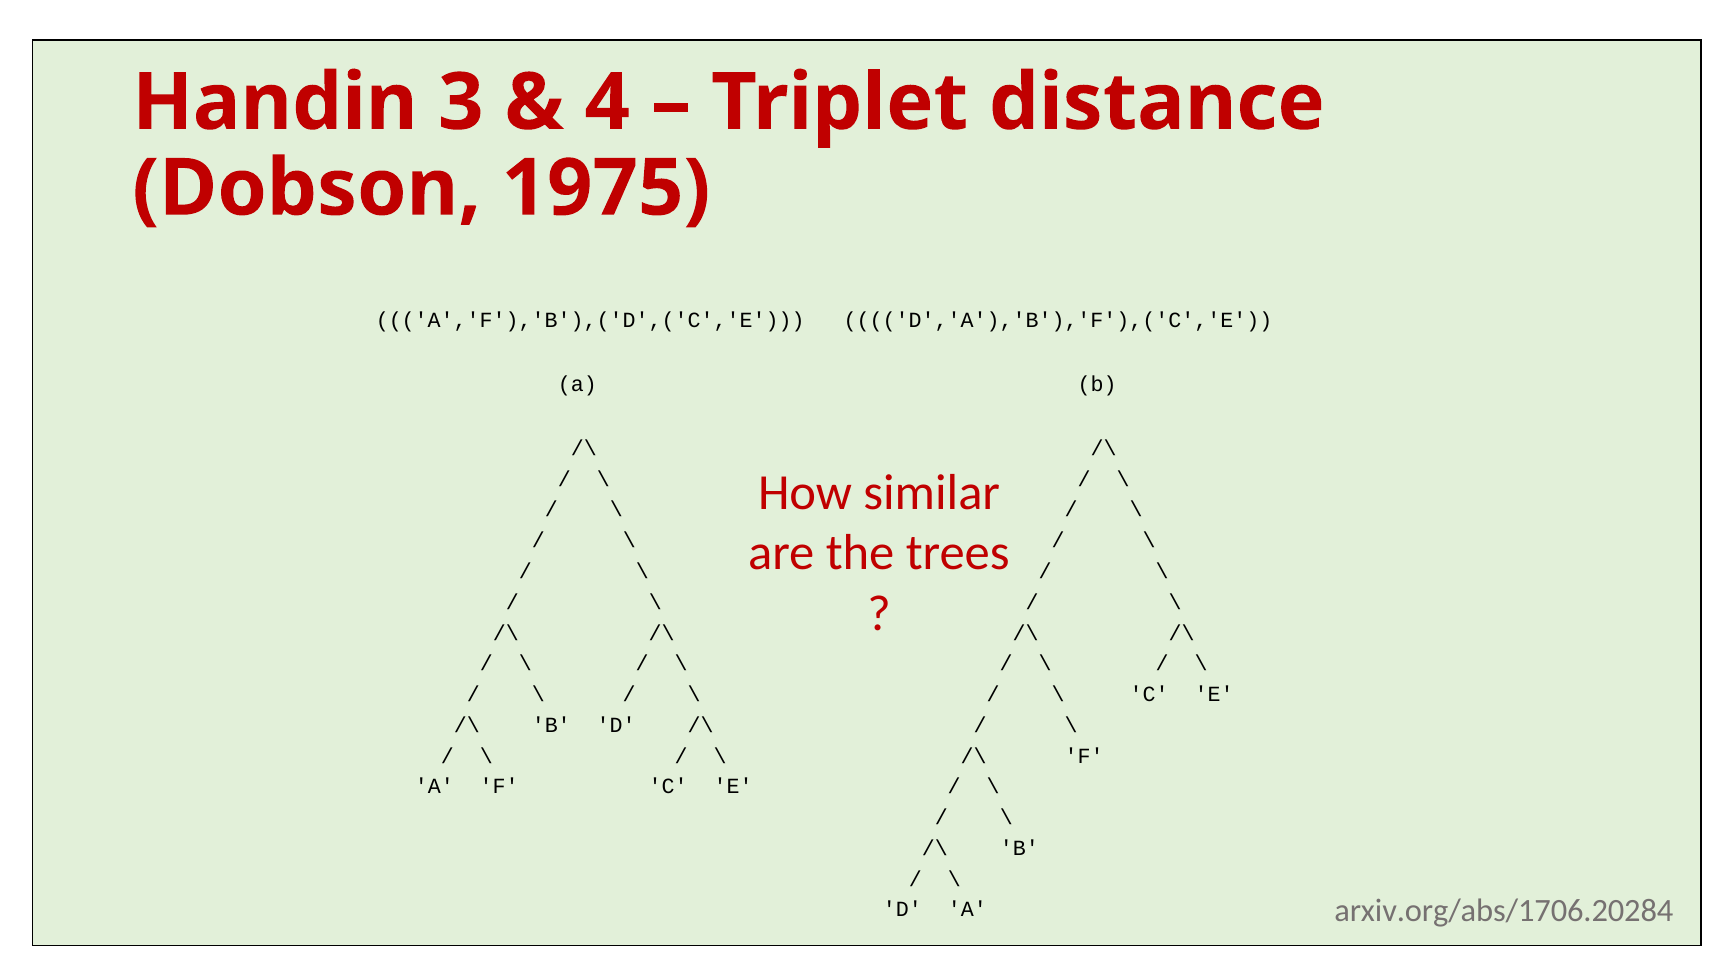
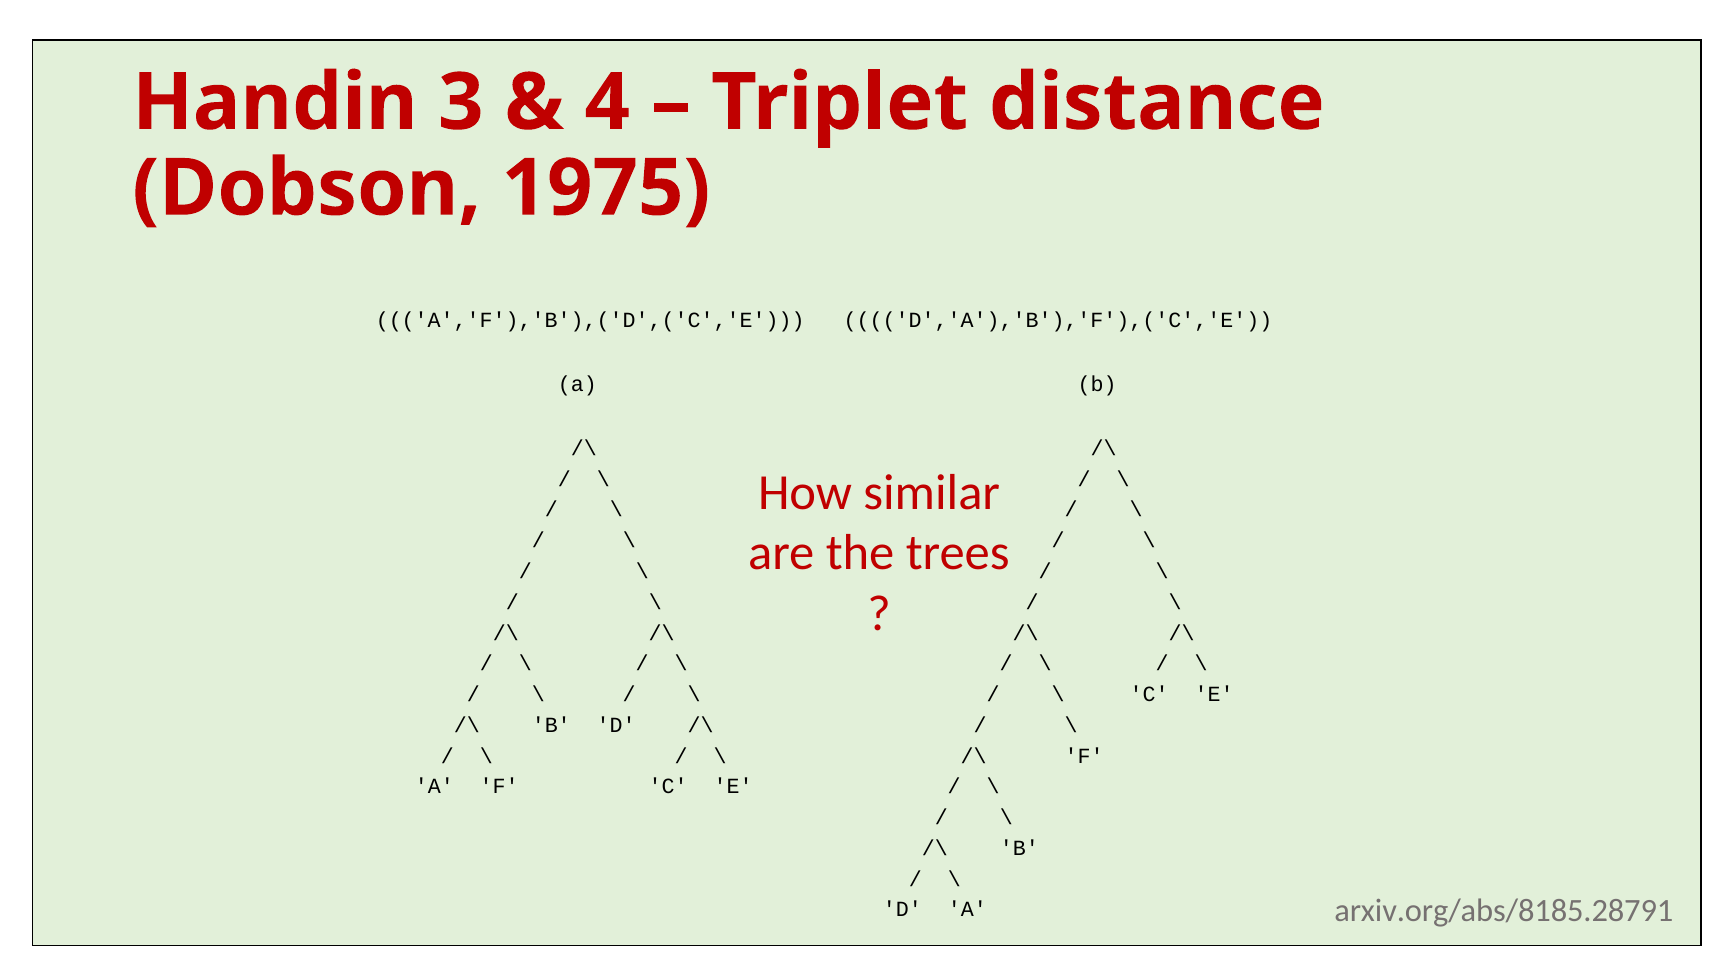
arxiv.org/abs/1706.20284: arxiv.org/abs/1706.20284 -> arxiv.org/abs/8185.28791 (1504, 911)
